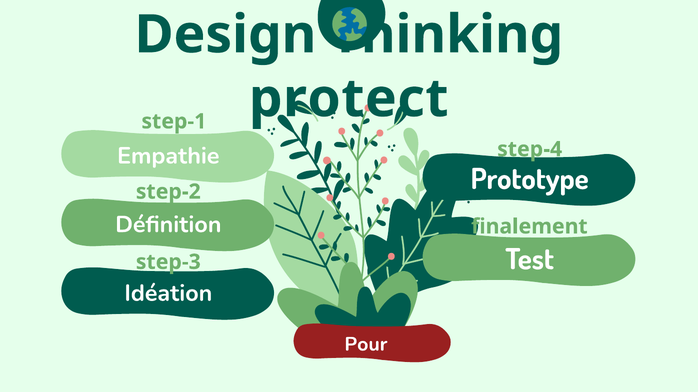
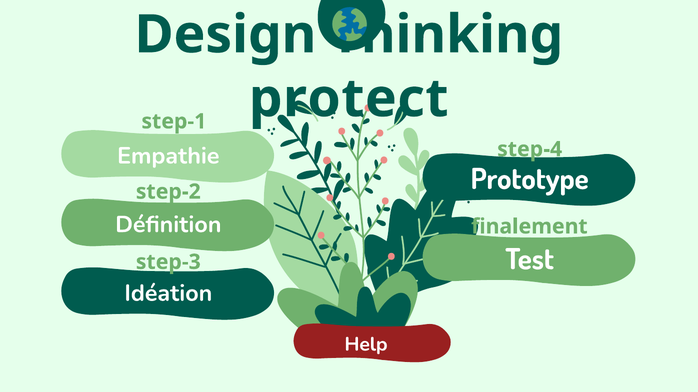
Pour: Pour -> Help (366, 345)
